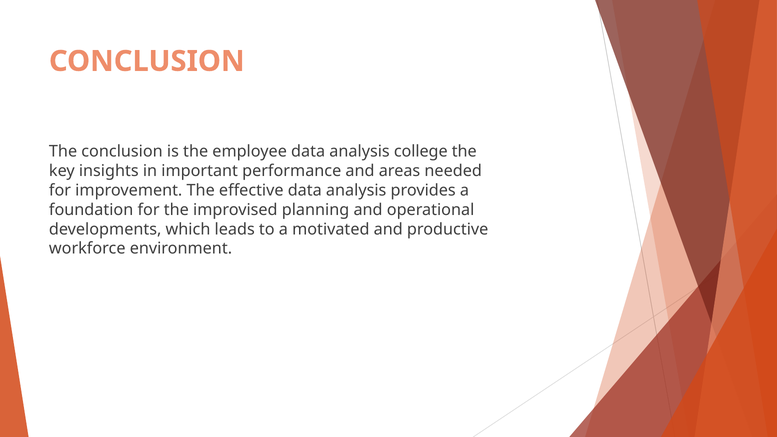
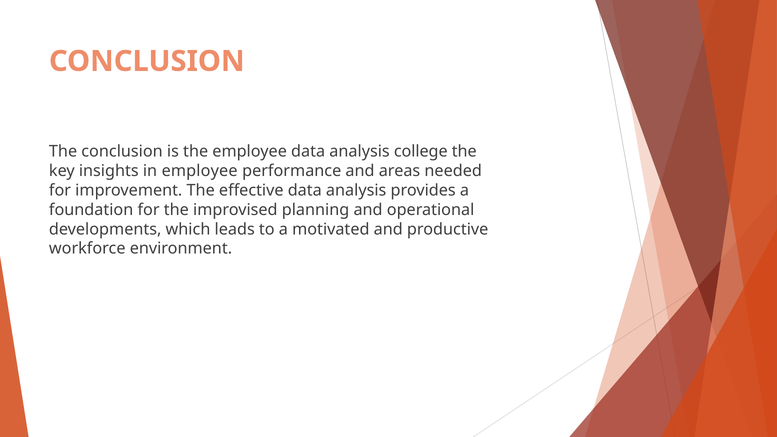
in important: important -> employee (200, 171)
